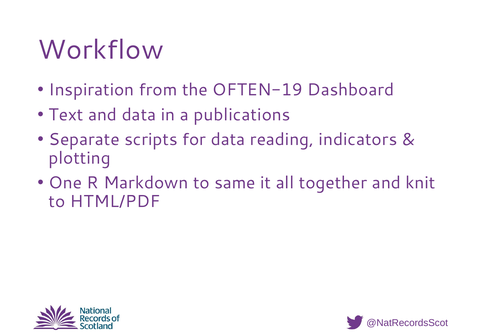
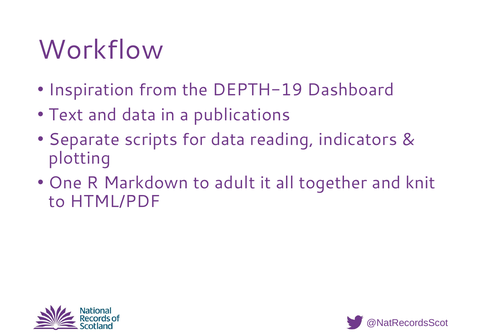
OFTEN-19: OFTEN-19 -> DEPTH-19 (258, 90)
same: same -> adult (235, 183)
